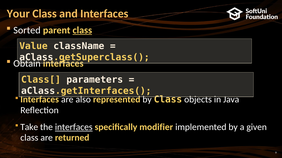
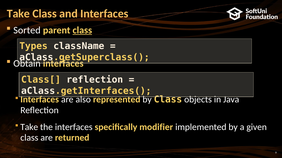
Your: Your -> Take (18, 14)
Value: Value -> Types (34, 46)
Class[ parameters: parameters -> reflection (95, 80)
interfaces underline: present -> none (74, 128)
